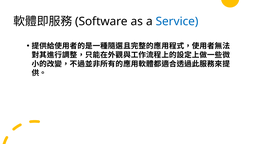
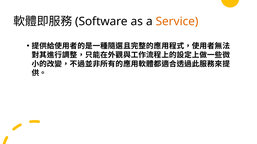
Service colour: blue -> orange (177, 22)
